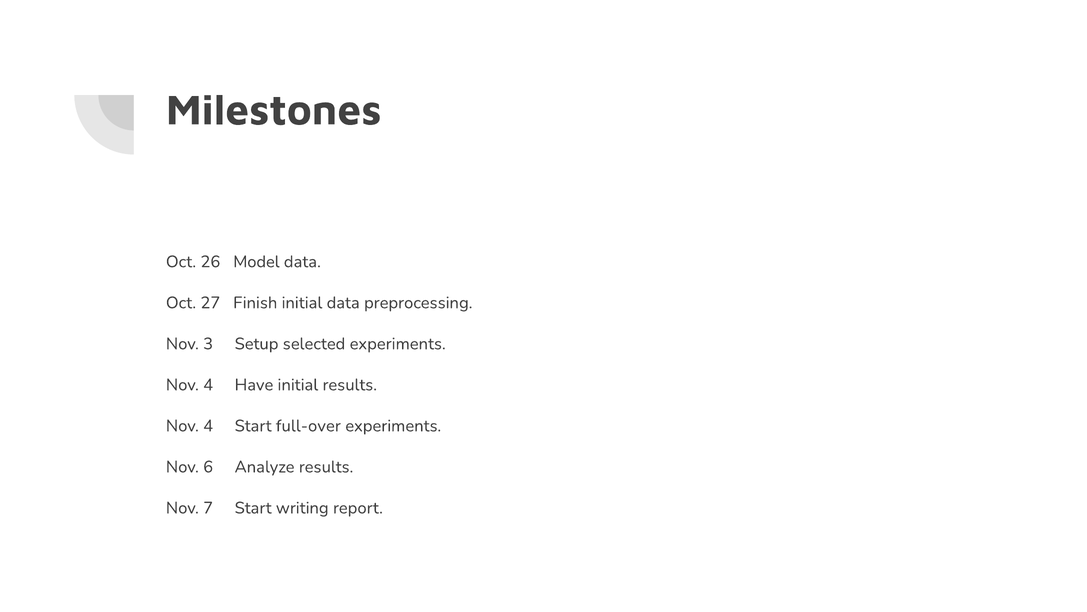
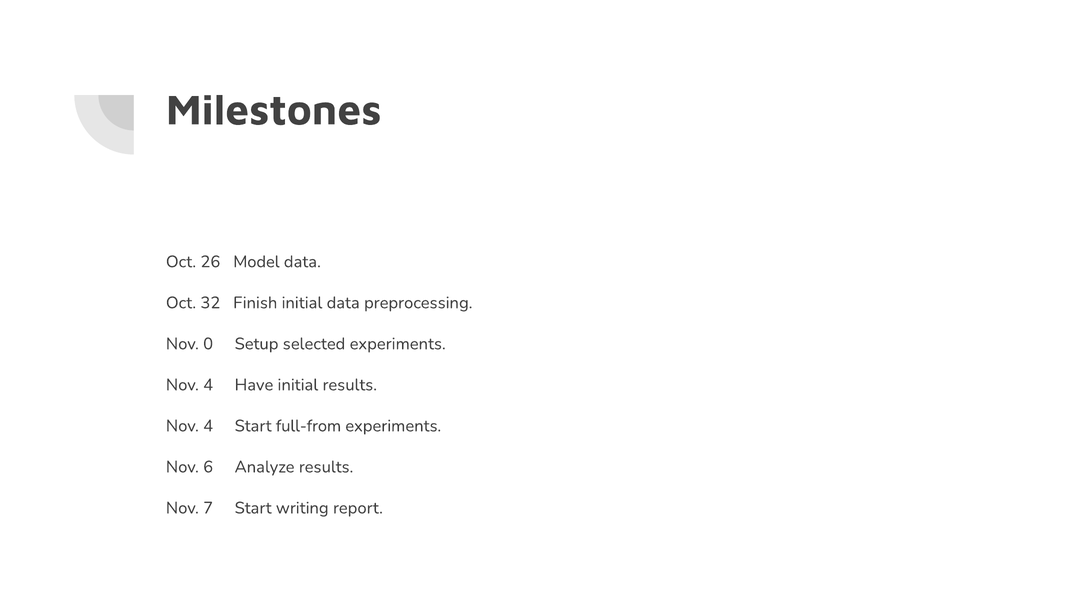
27: 27 -> 32 (210, 303)
3: 3 -> 0 (208, 344)
full-over: full-over -> full-from (308, 426)
